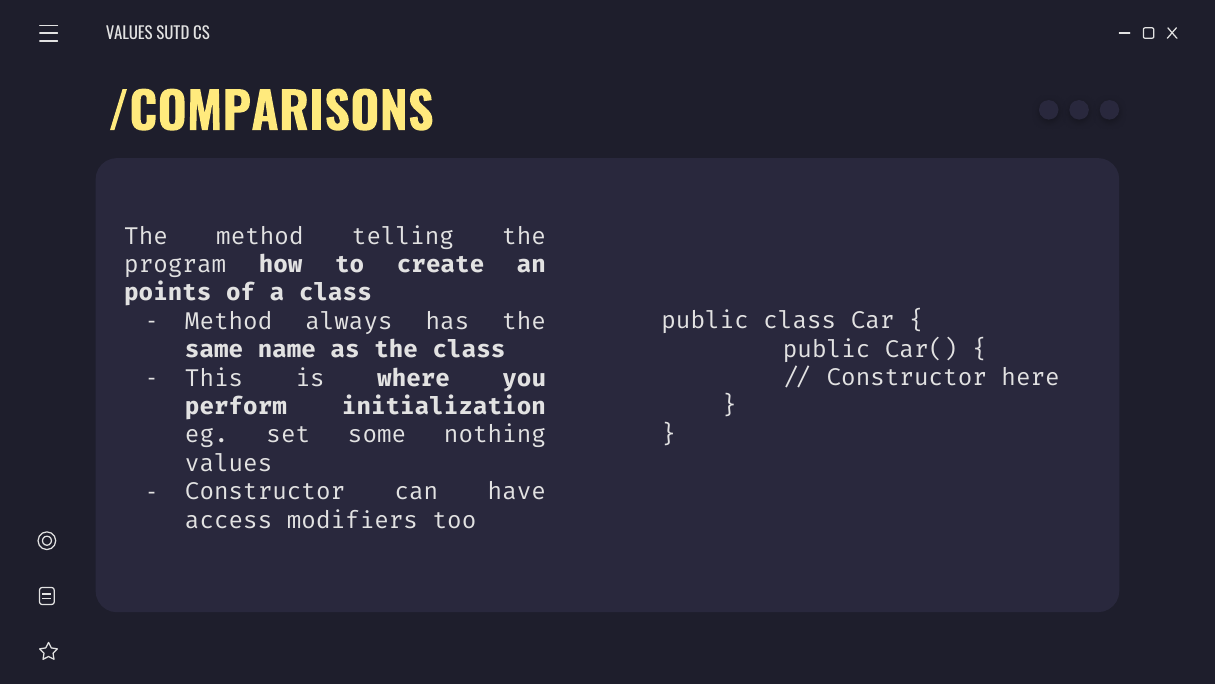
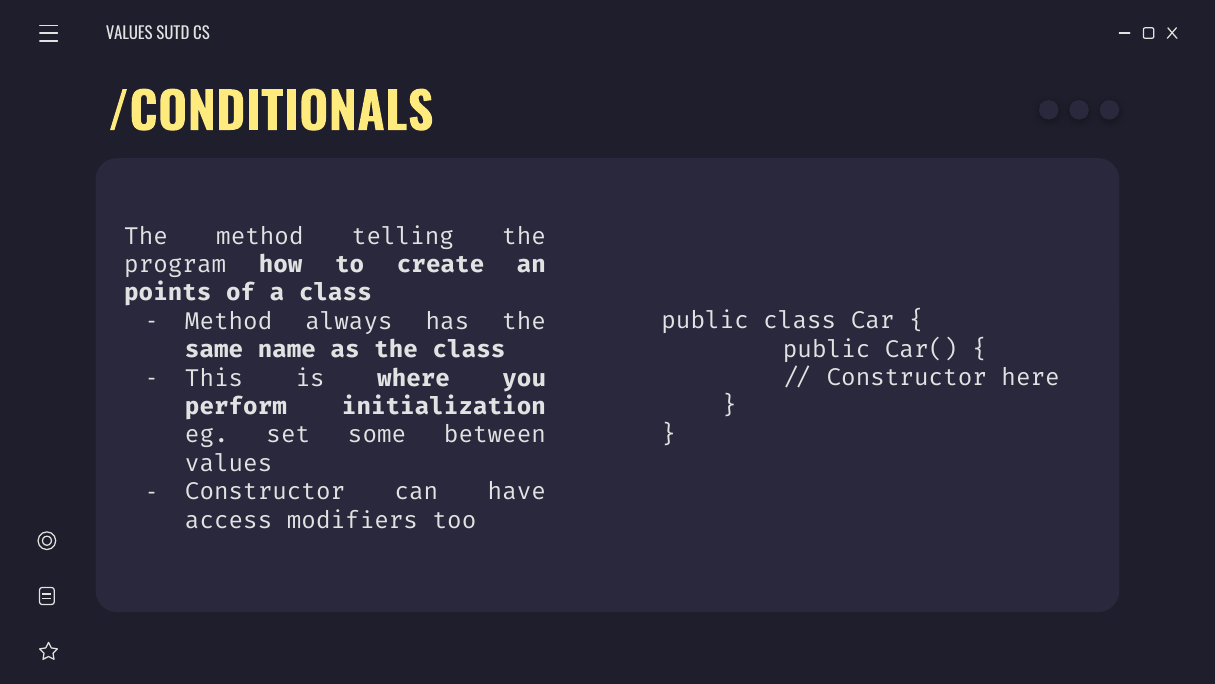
/COMPARISONS: /COMPARISONS -> /CONDITIONALS (271, 113)
nothing: nothing -> between (495, 435)
